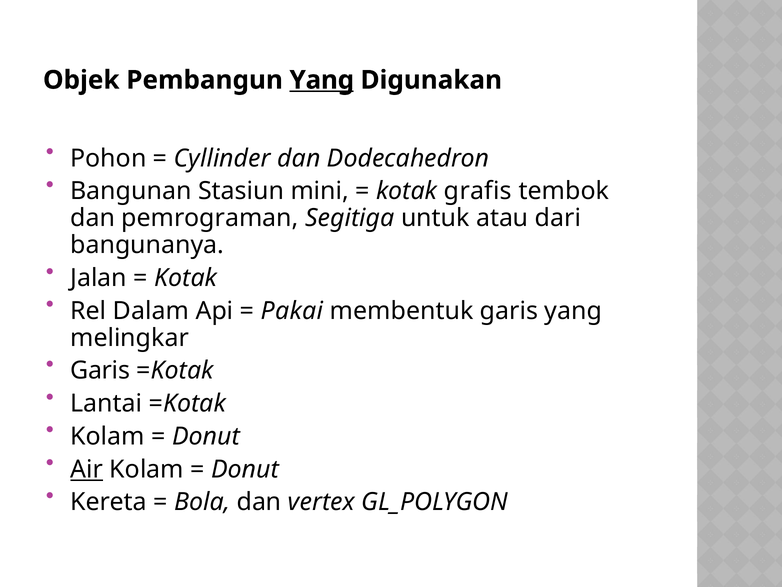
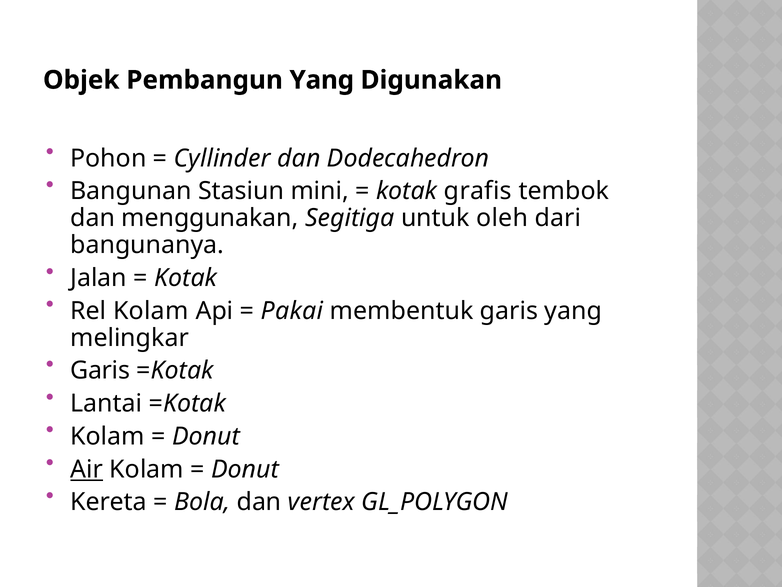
Yang underline: present -> none (322, 80)
pemrograman: pemrograman -> menggunakan (210, 218)
atau: atau -> oleh (502, 218)
Rel Dalam: Dalam -> Kolam (151, 311)
